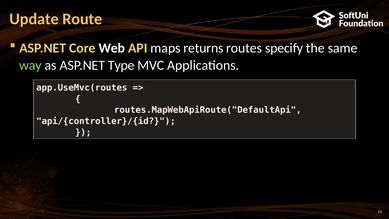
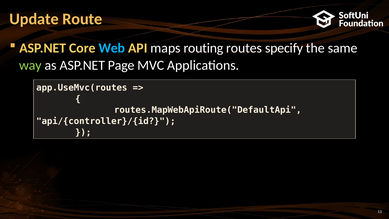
Web colour: white -> light blue (112, 48)
returns: returns -> routing (203, 48)
Type: Type -> Page (121, 65)
